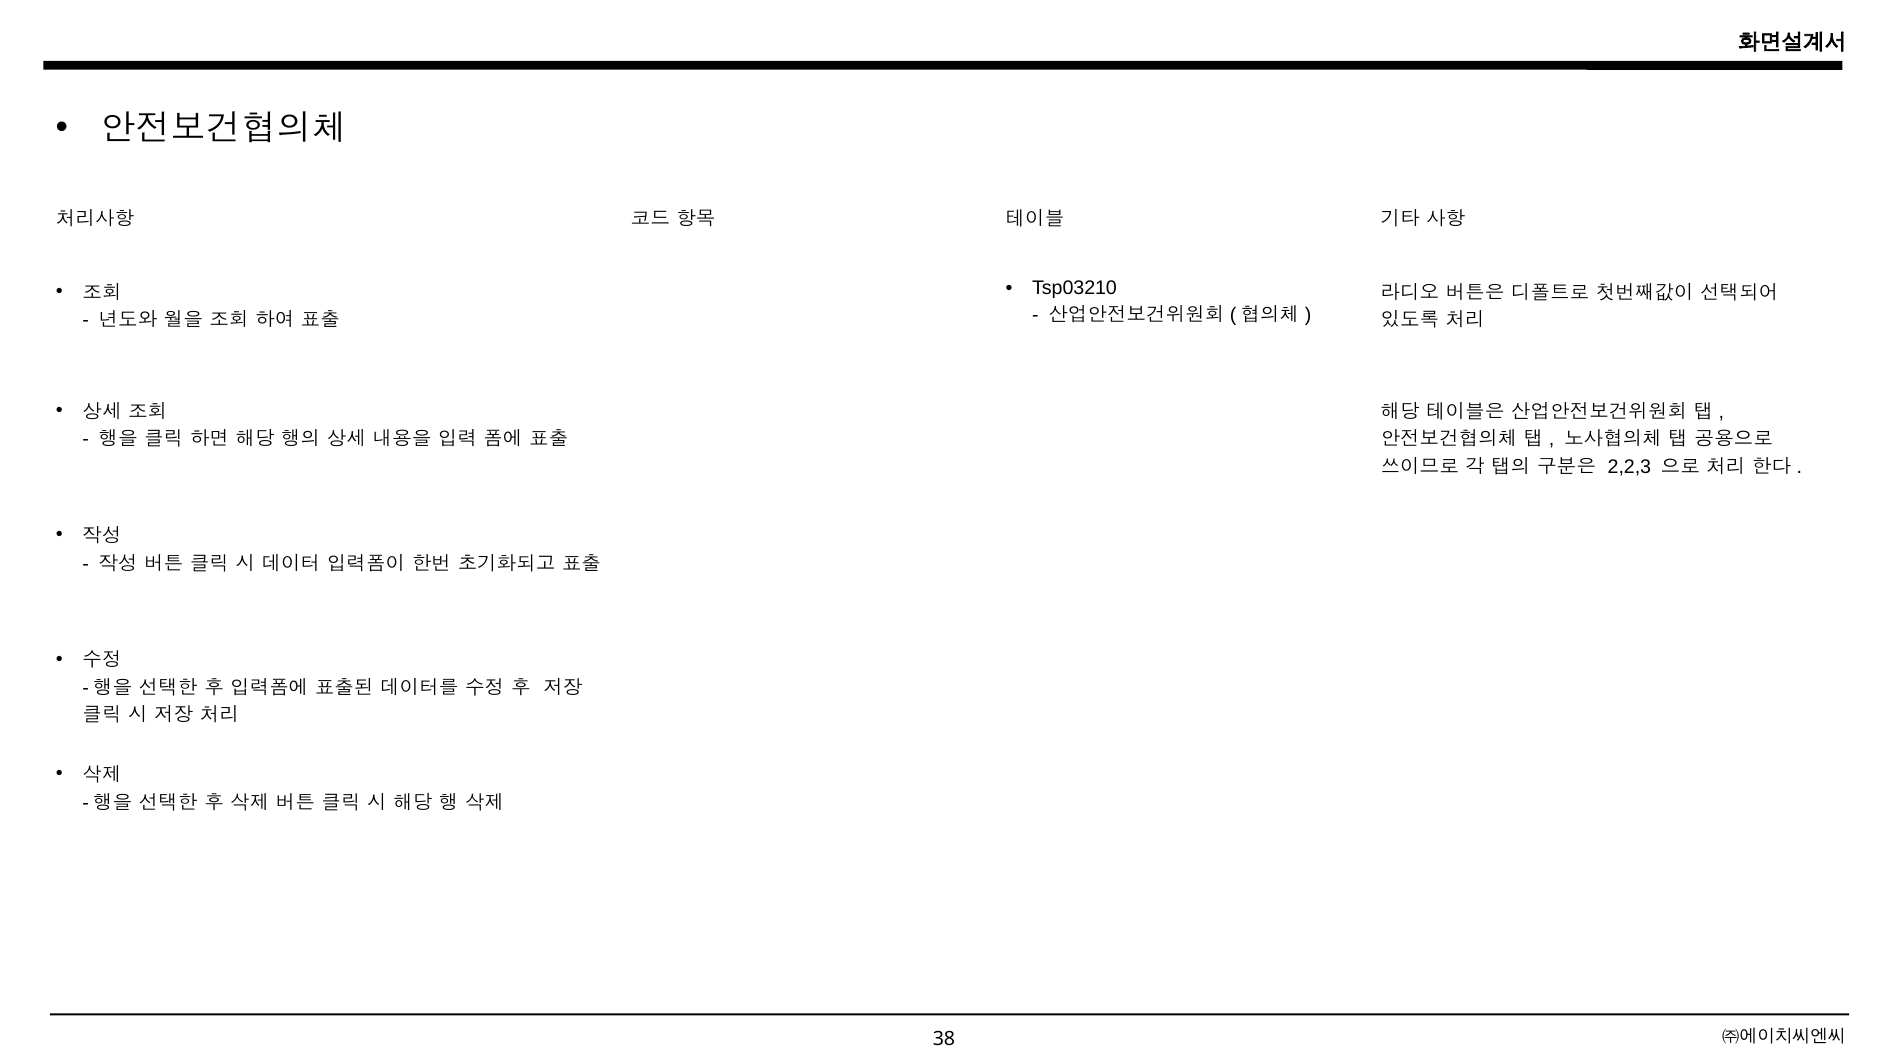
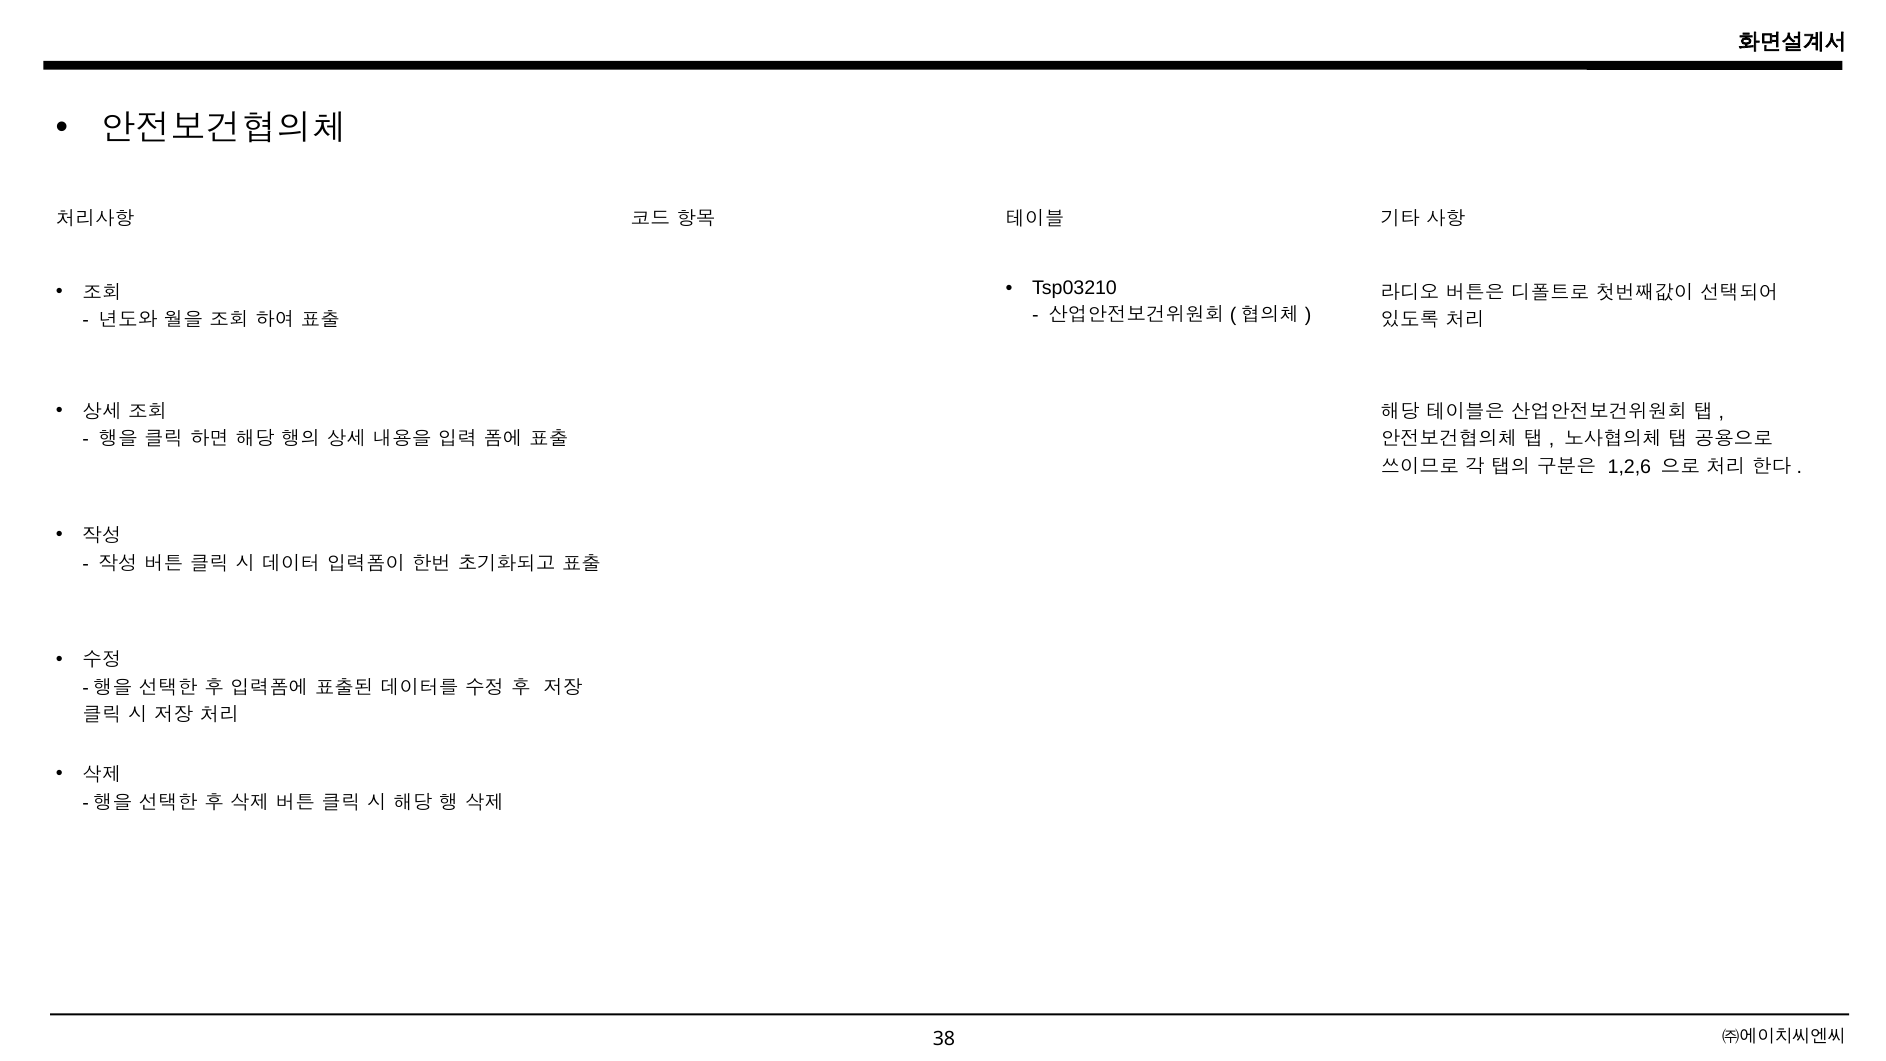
2,2,3: 2,2,3 -> 1,2,6 (1629, 467)
